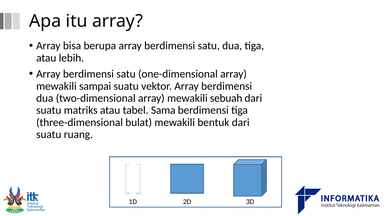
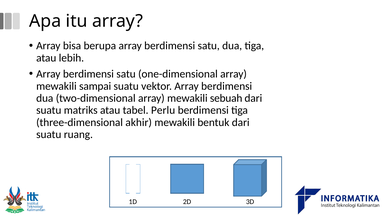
Sama: Sama -> Perlu (163, 110)
bulat: bulat -> akhir (139, 122)
